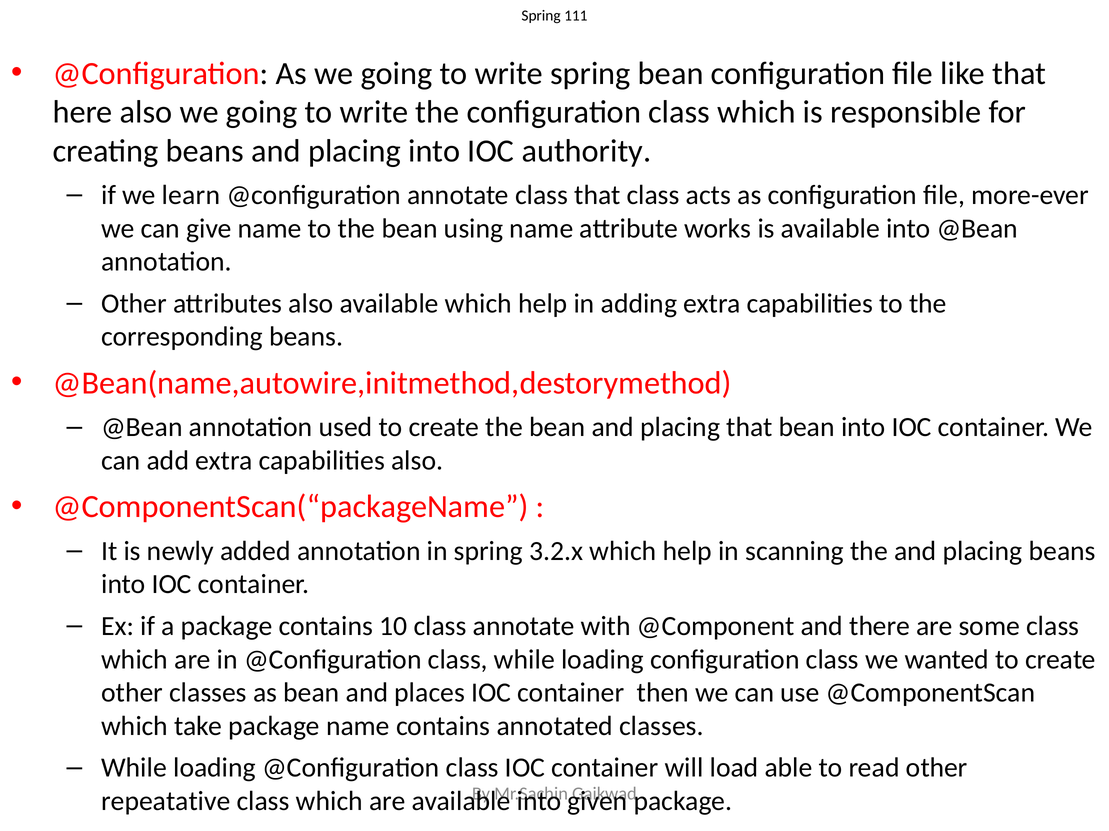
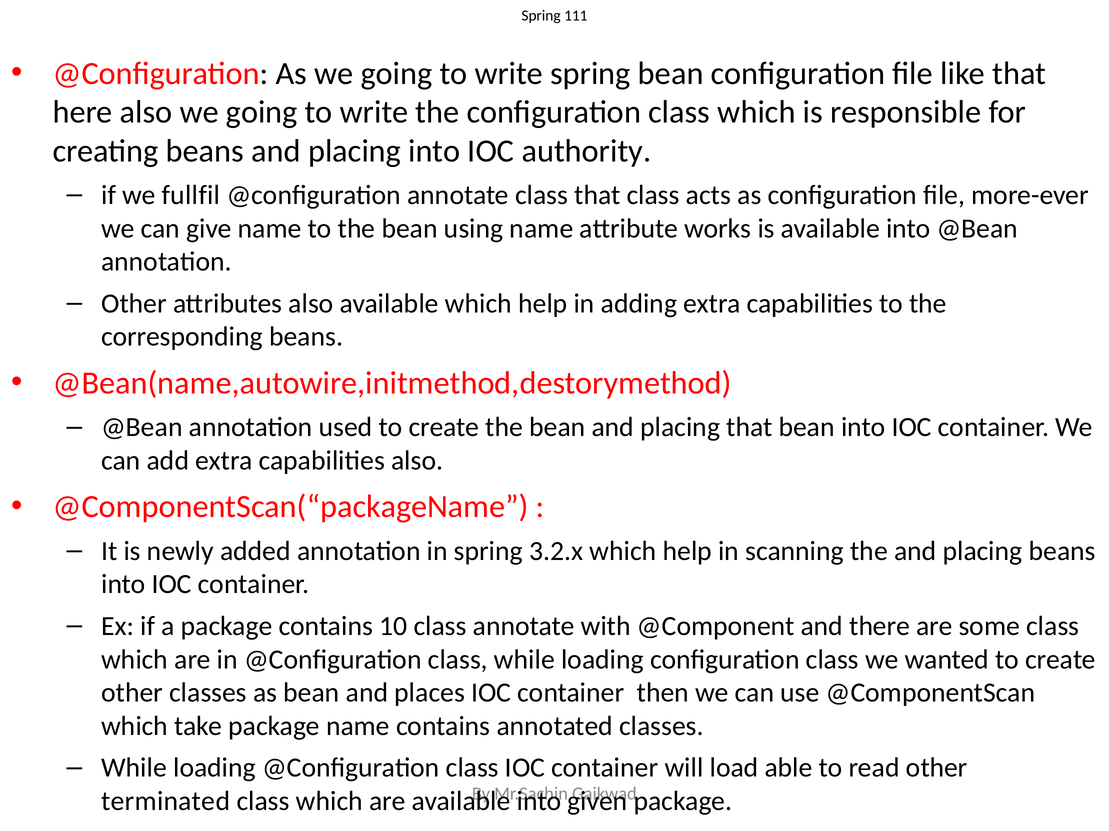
learn: learn -> fullfil (191, 195)
repeatative: repeatative -> terminated (166, 802)
